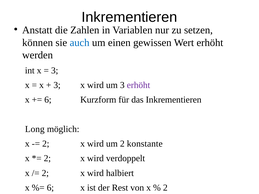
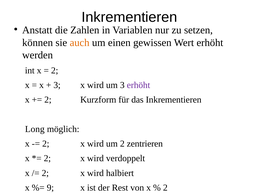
auch colour: blue -> orange (80, 43)
3: 3 -> 2 (55, 71)
6: 6 -> 2 (48, 100)
konstante: konstante -> zentrieren (145, 144)
6: 6 -> 9 (50, 188)
